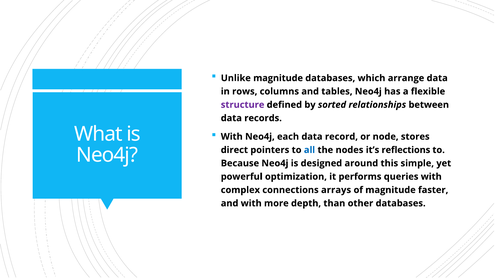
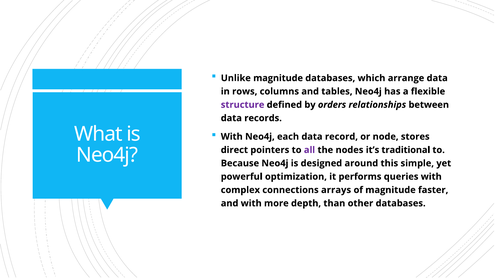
sorted: sorted -> orders (332, 105)
all colour: blue -> purple (310, 150)
reflections: reflections -> traditional (406, 150)
